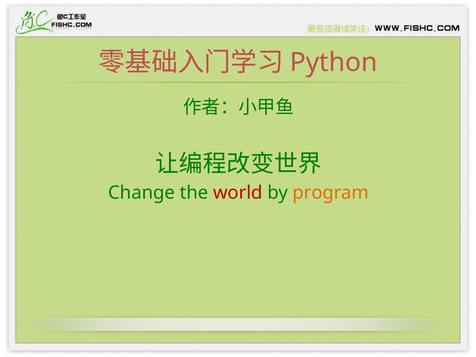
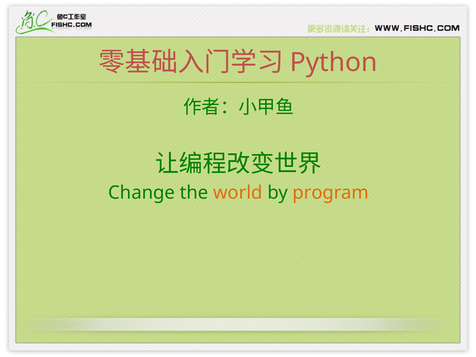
world colour: red -> orange (238, 193)
